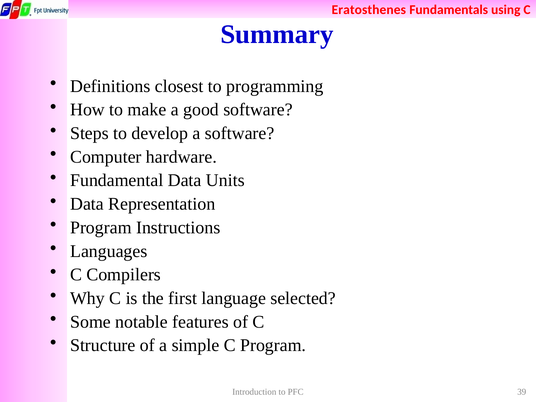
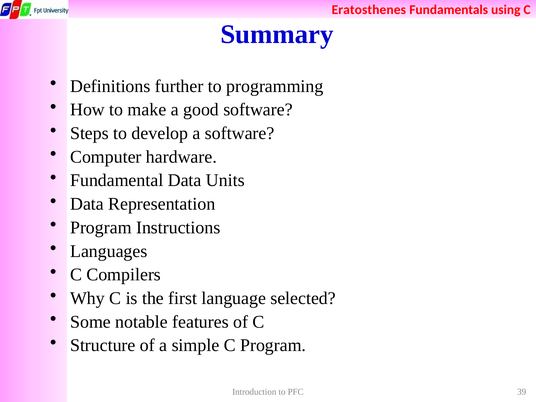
closest: closest -> further (179, 86)
